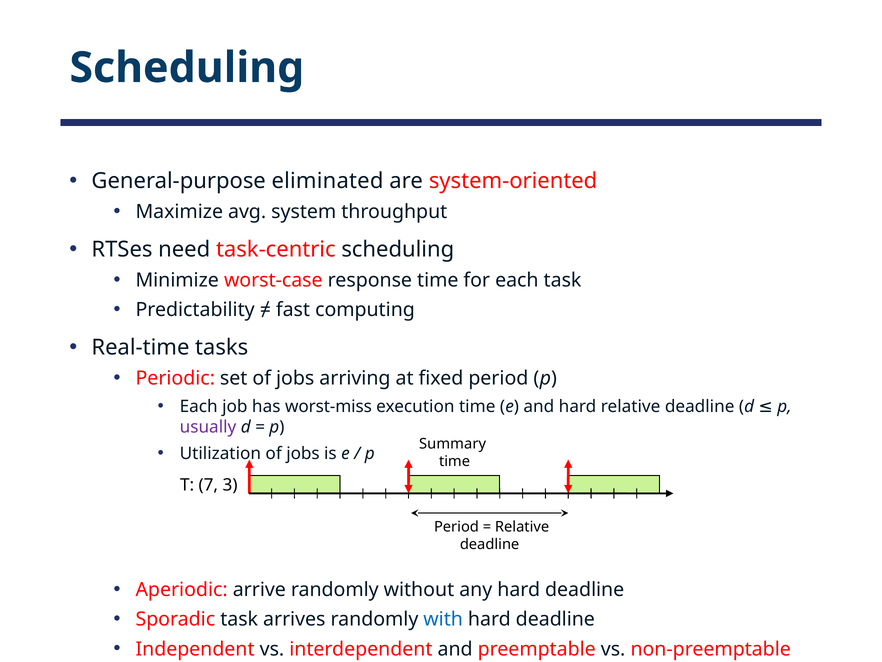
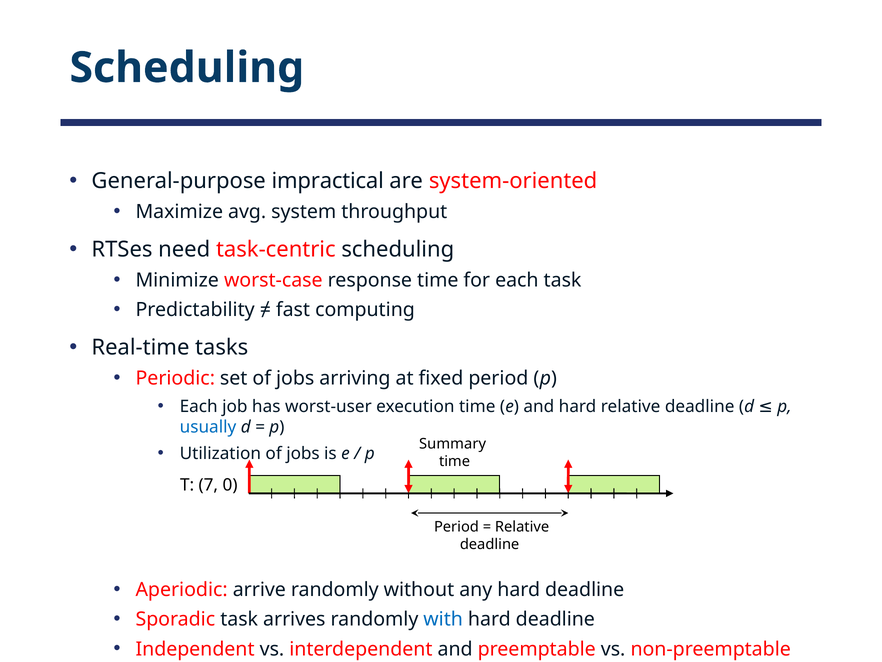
eliminated: eliminated -> impractical (328, 181)
worst-miss: worst-miss -> worst-user (328, 406)
usually colour: purple -> blue (208, 427)
3: 3 -> 0 (230, 485)
